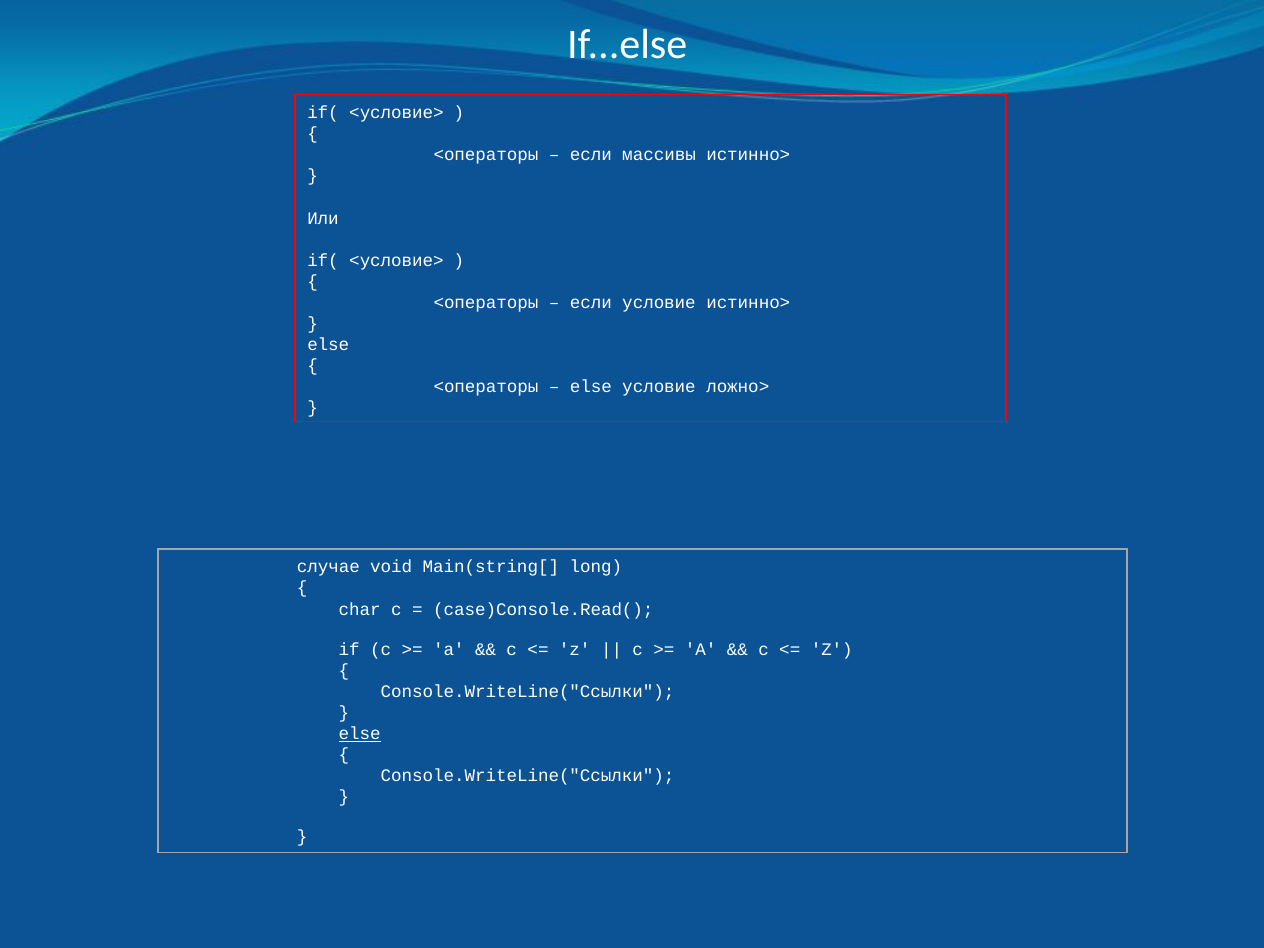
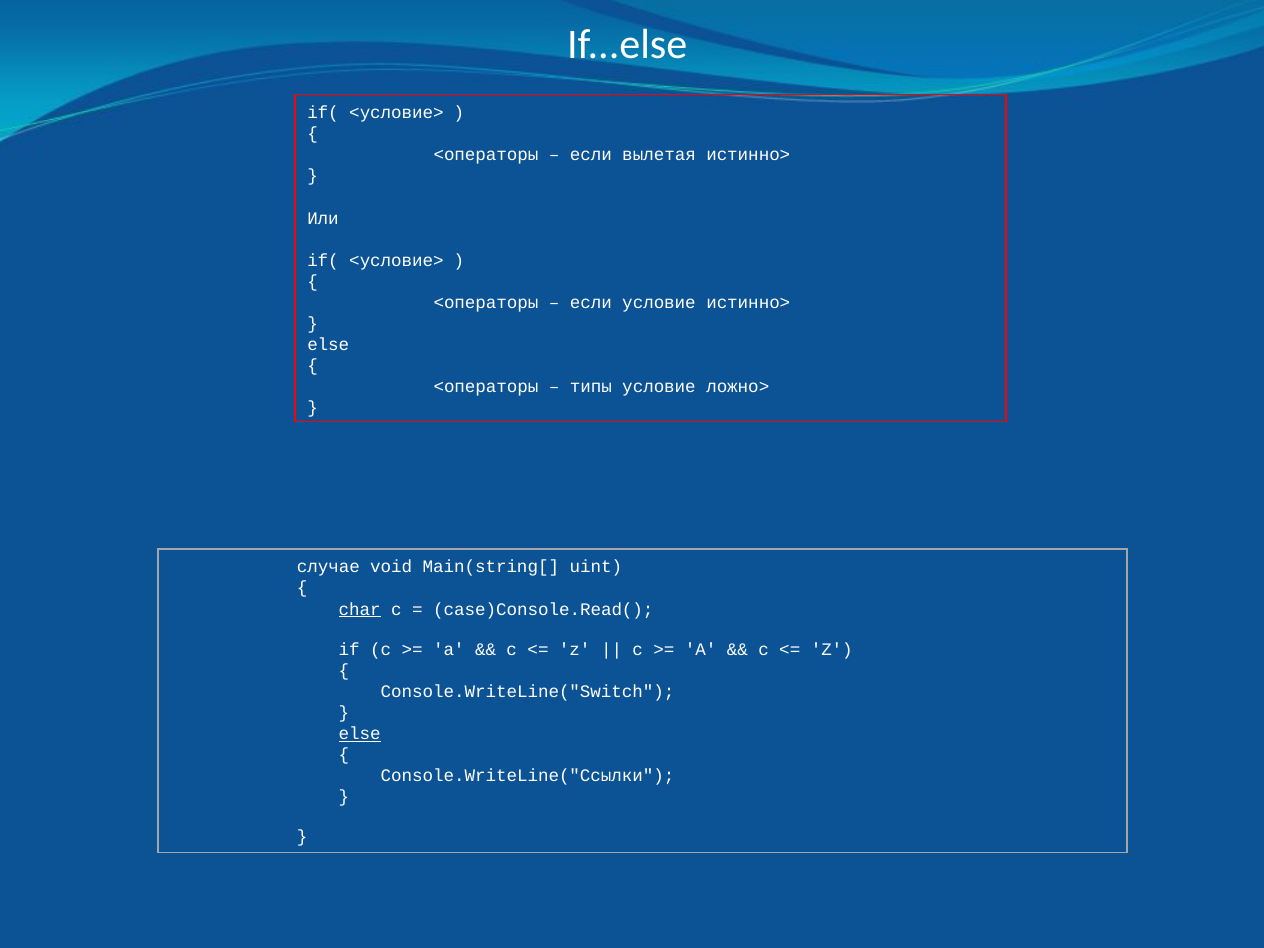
массивы: массивы -> вылетая (659, 155)
else: else -> типы (591, 387)
long: long -> uint (596, 567)
char underline: none -> present (360, 609)
Console.WriteLine("Ссылки: Console.WriteLine("Ссылки -> Console.WriteLine("Switch (528, 692)
